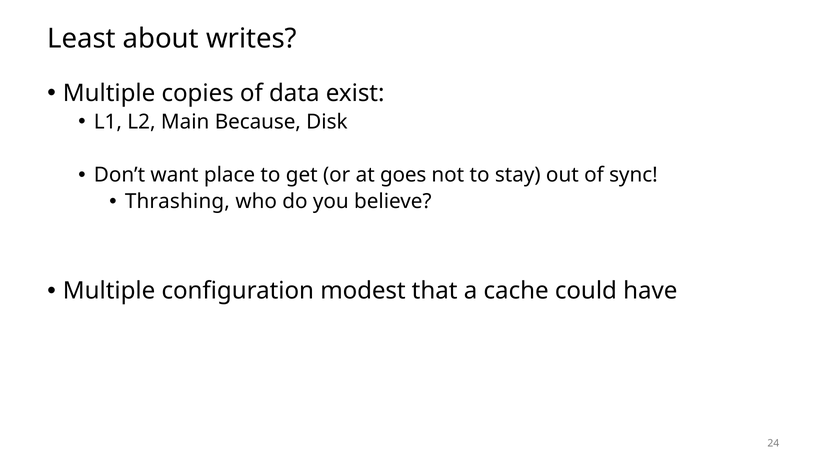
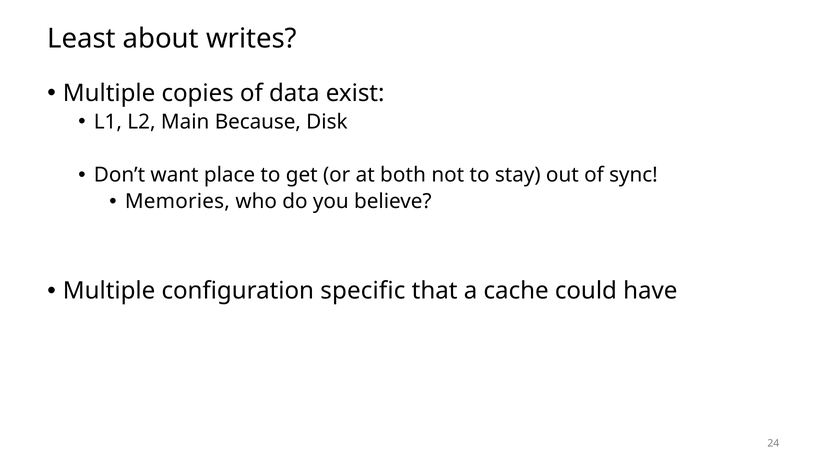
goes: goes -> both (403, 175)
Thrashing: Thrashing -> Memories (177, 202)
modest: modest -> specific (363, 291)
